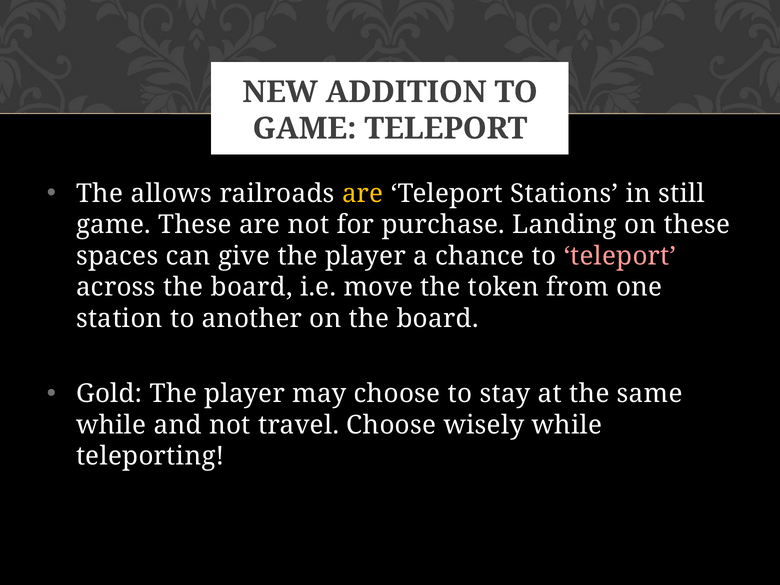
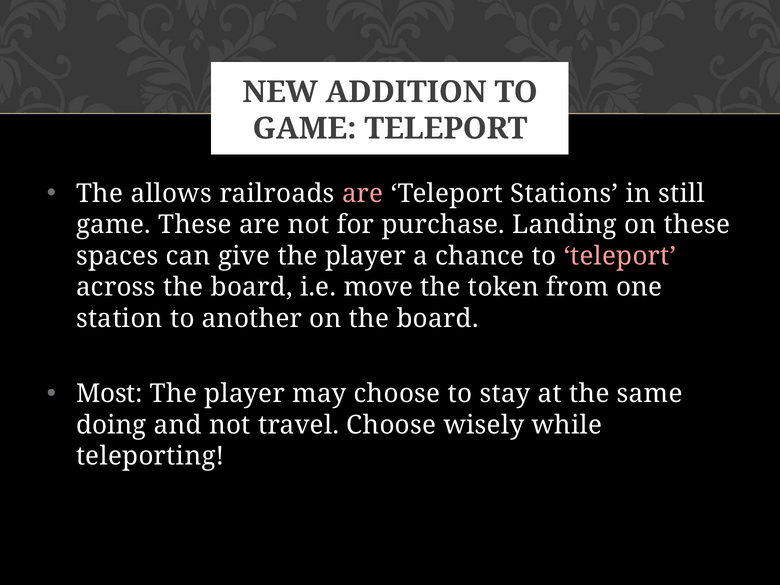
are colour: yellow -> pink (363, 194)
Gold: Gold -> Most (109, 394)
while: while -> doing (111, 425)
